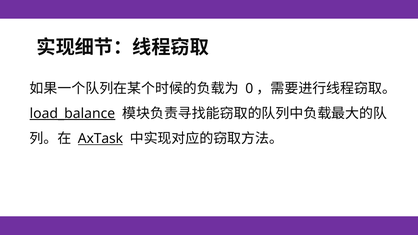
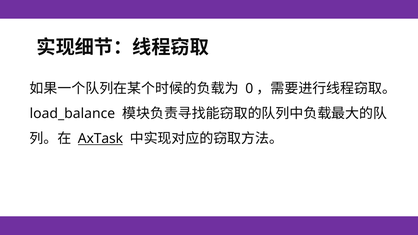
load_balance underline: present -> none (72, 114)
